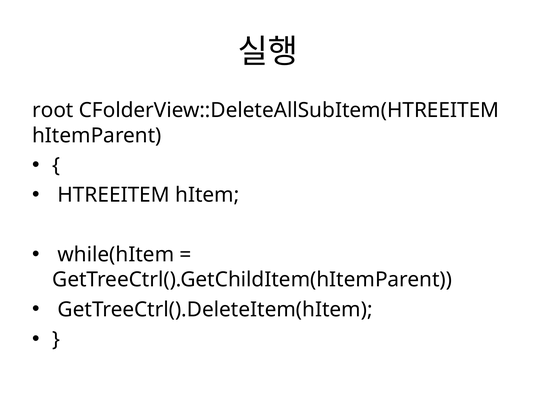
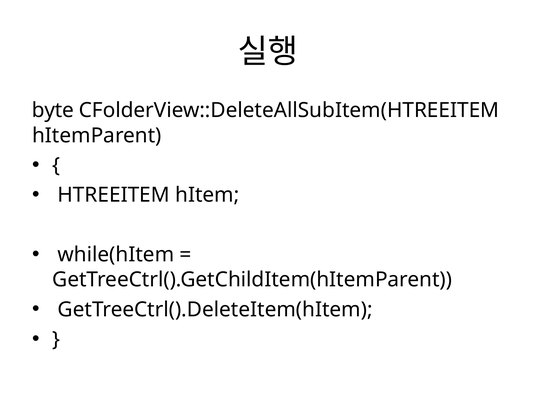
root: root -> byte (53, 110)
